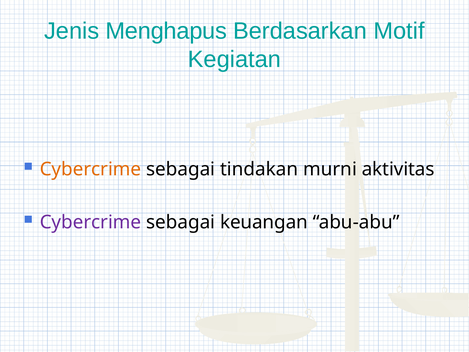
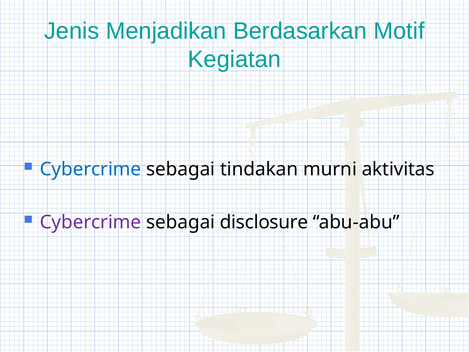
Menghapus: Menghapus -> Menjadikan (166, 31)
Cybercrime colour: orange -> blue (90, 169)
keuangan: keuangan -> disclosure (264, 222)
